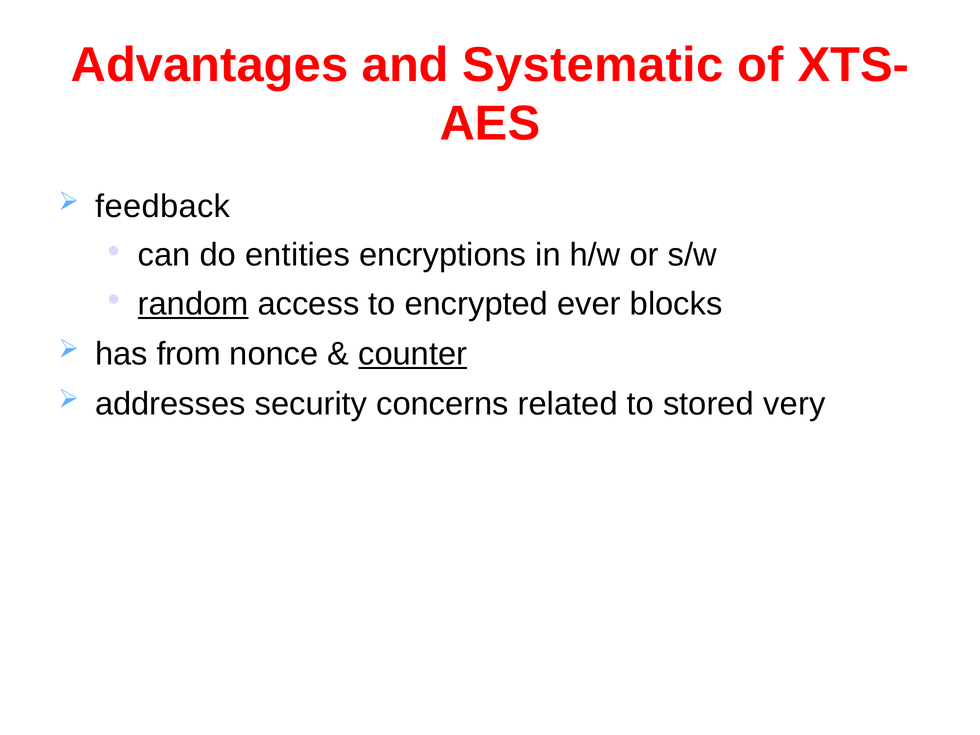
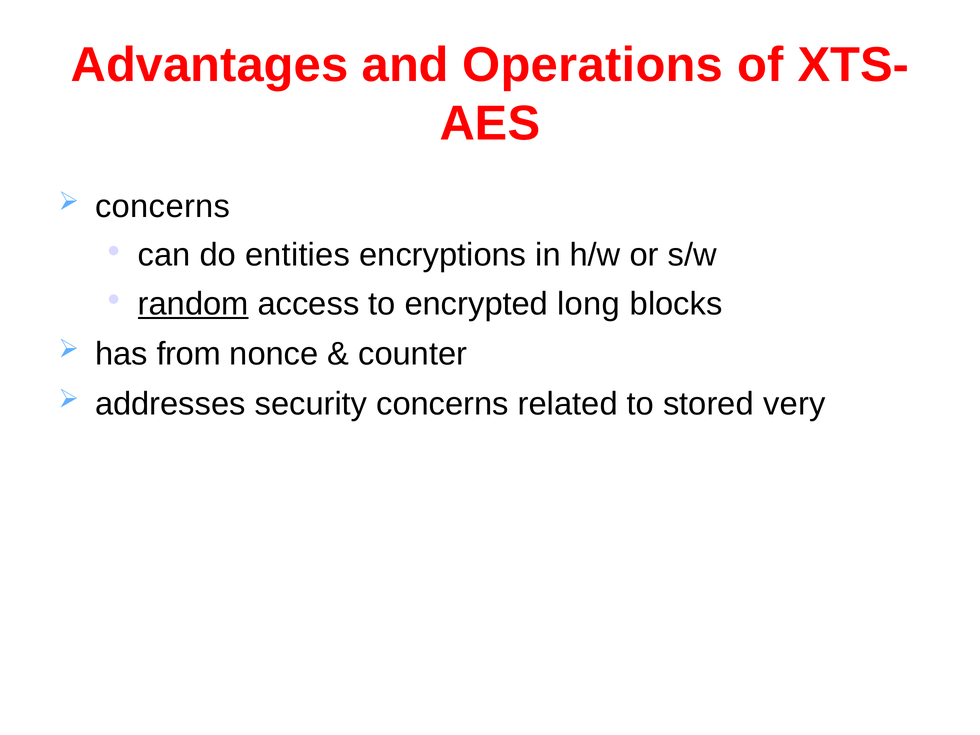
Systematic: Systematic -> Operations (593, 65)
feedback: feedback -> concerns (163, 206)
ever: ever -> long (589, 304)
counter underline: present -> none (413, 354)
